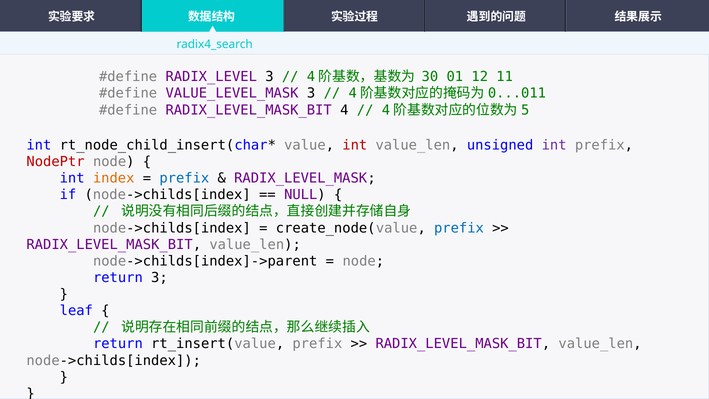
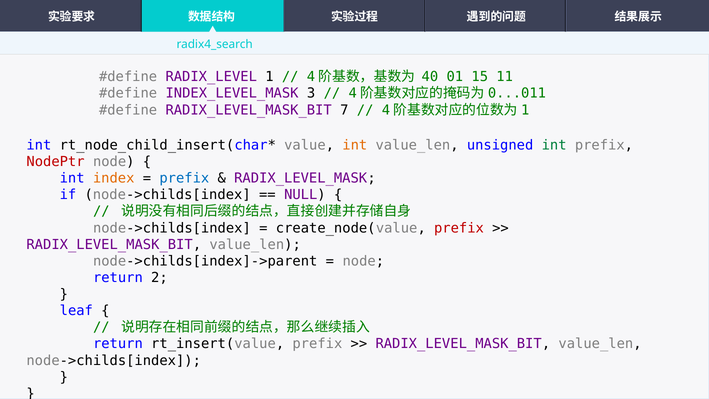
RADIX_LEVEL 3: 3 -> 1 (269, 77)
30: 30 -> 40 (430, 77)
12: 12 -> 15 (480, 77)
VALUE_LEVEL_MASK: VALUE_LEVEL_MASK -> INDEX_LEVEL_MASK (232, 93)
4: 4 -> 7 (344, 110)
5: 5 -> 1 (525, 110)
int colour: red -> orange (355, 145)
int colour: purple -> green (554, 145)
prefix colour: blue -> red (459, 228)
return 3: 3 -> 2 (159, 277)
